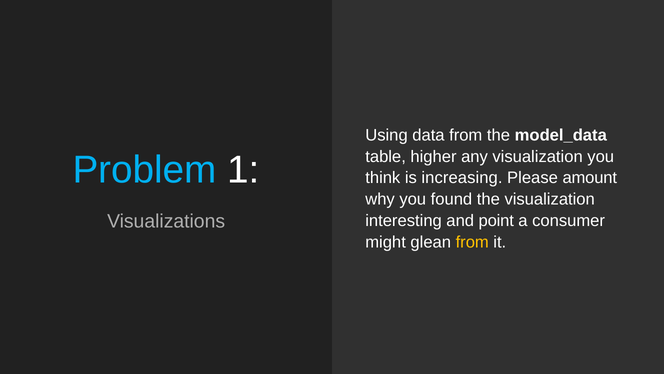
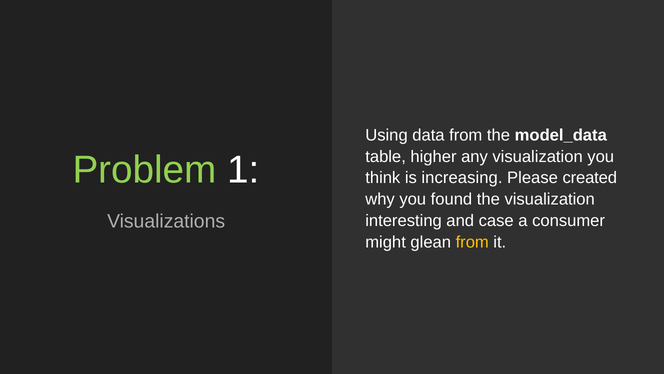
Problem colour: light blue -> light green (145, 170)
amount: amount -> created (590, 178)
point: point -> case (496, 220)
